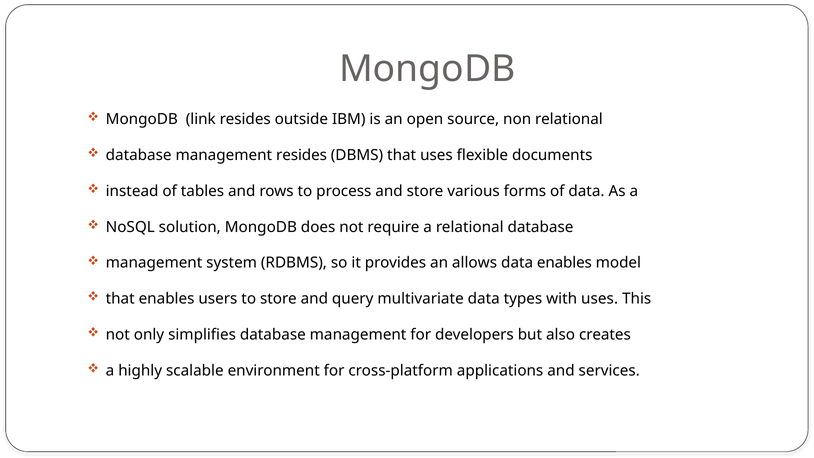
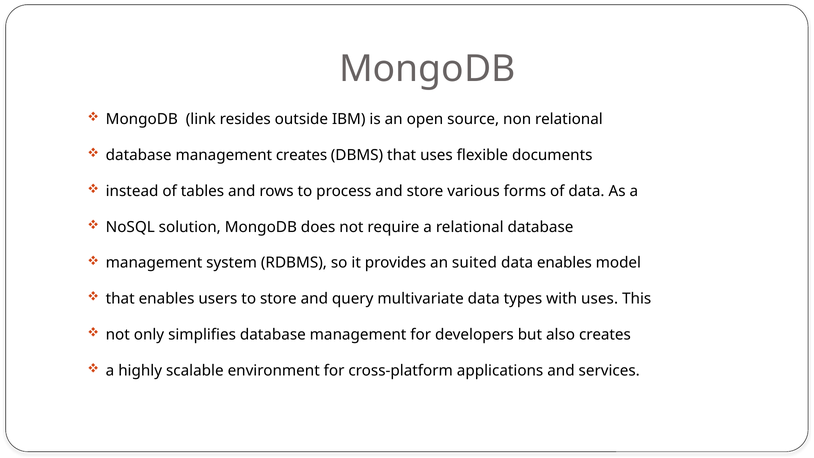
management resides: resides -> creates (302, 155)
allows: allows -> suited (474, 263)
